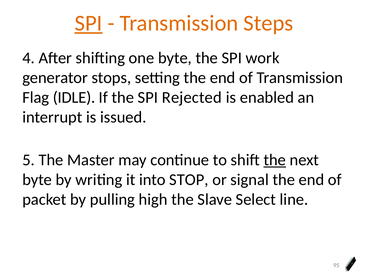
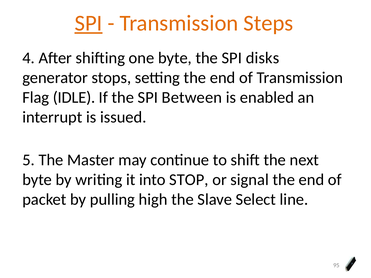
work: work -> disks (263, 58)
Rejected: Rejected -> Between (192, 97)
the underline: present -> none (275, 160)
